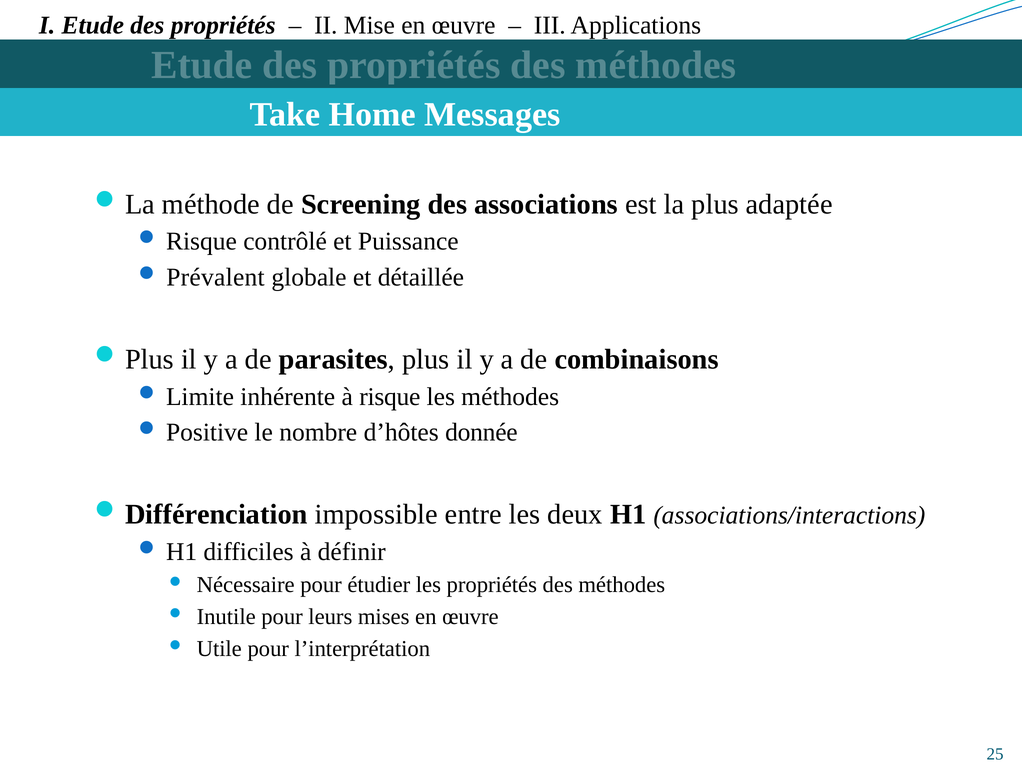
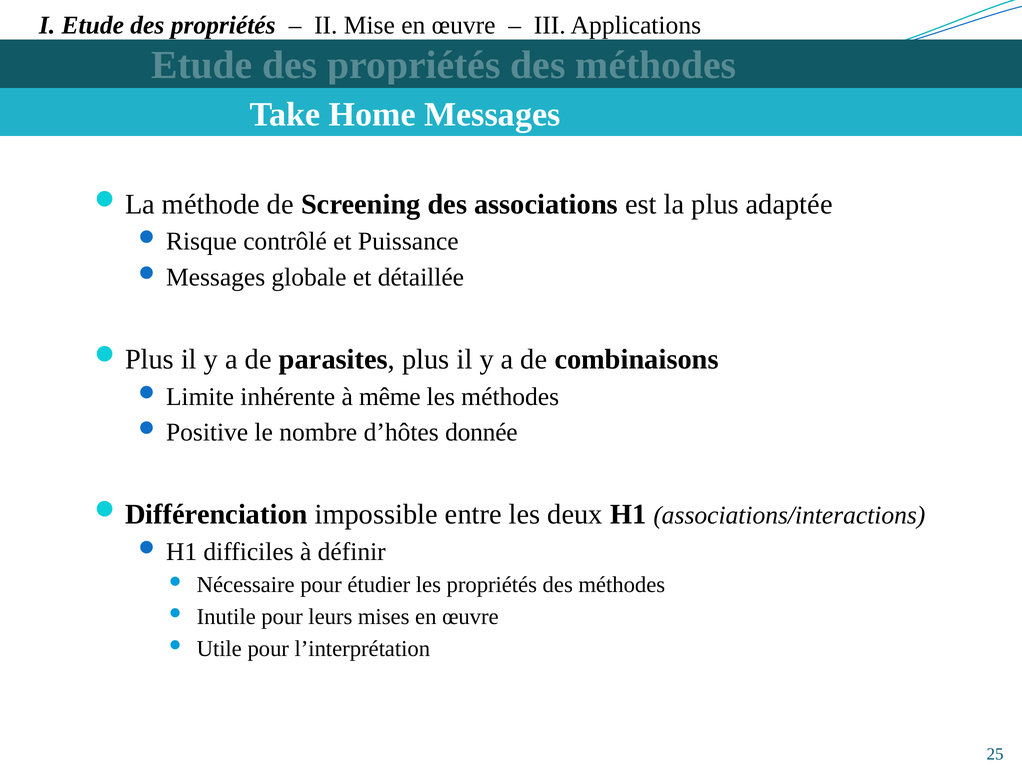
Prévalent: Prévalent -> Messages (216, 277)
à risque: risque -> même (390, 396)
